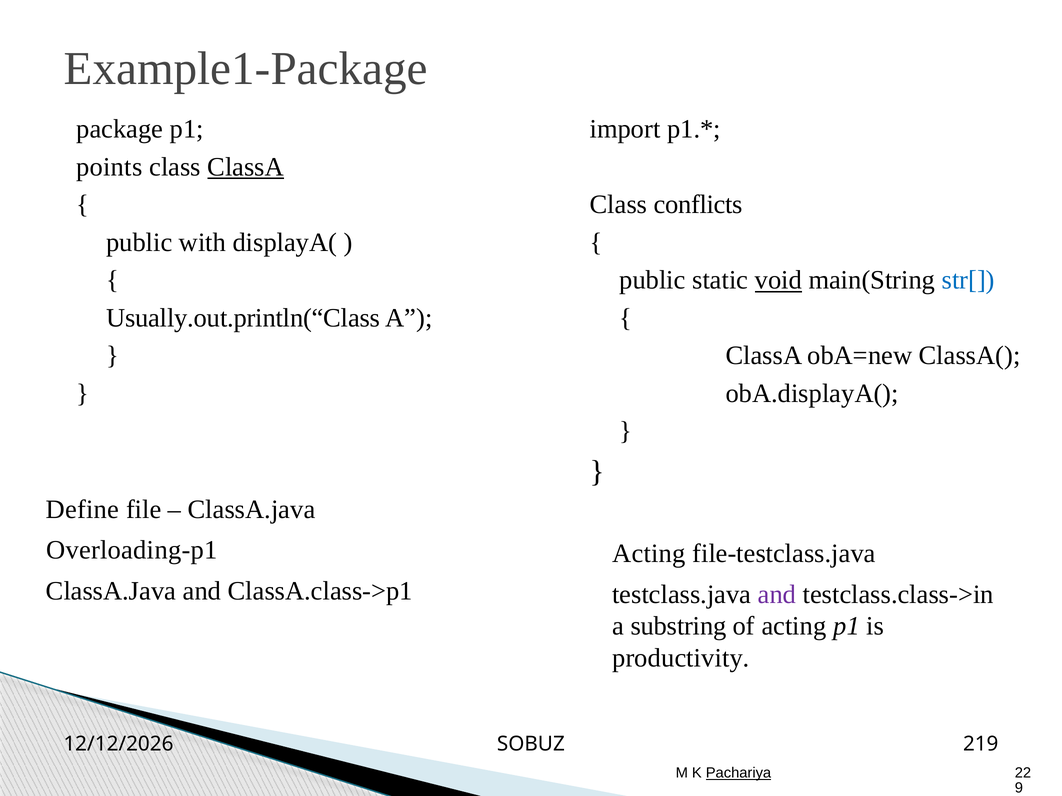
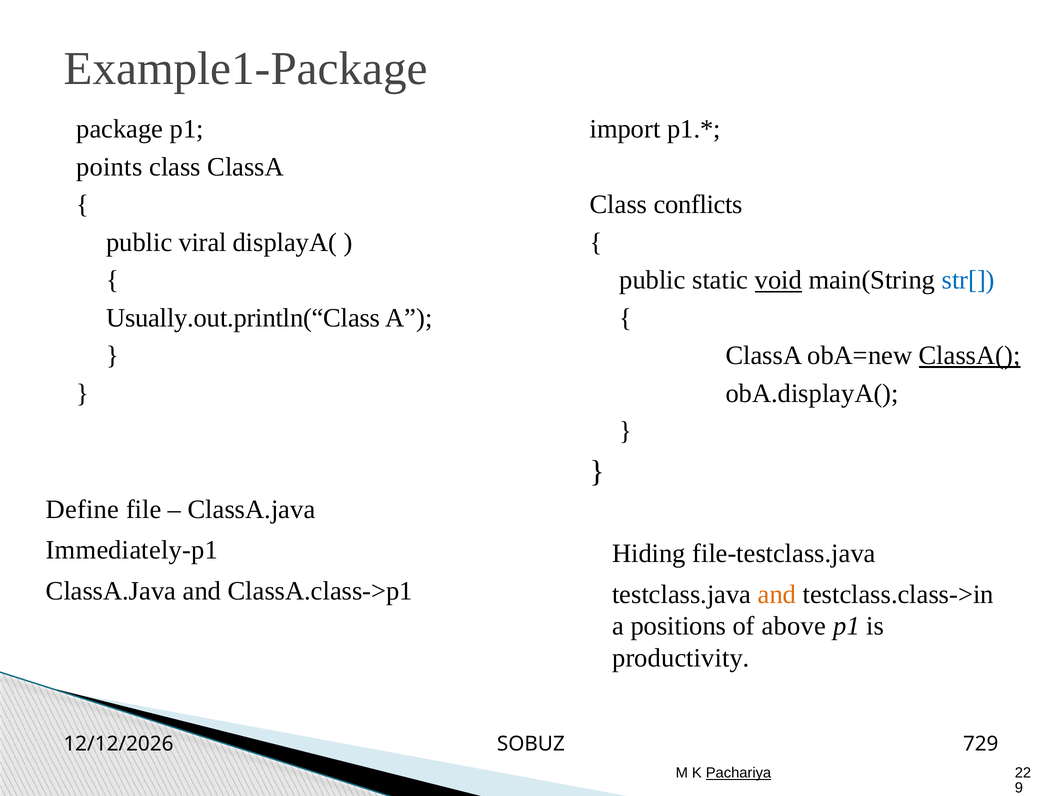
ClassA underline: present -> none (246, 167)
with: with -> viral (203, 243)
ClassA( underline: none -> present (970, 356)
Overloading-p1: Overloading-p1 -> Immediately-p1 (132, 550)
Acting: Acting -> Hiding (649, 554)
and colour: purple -> orange (777, 595)
substring: substring -> positions (678, 627)
of acting: acting -> above (794, 627)
219: 219 -> 729 (981, 744)
